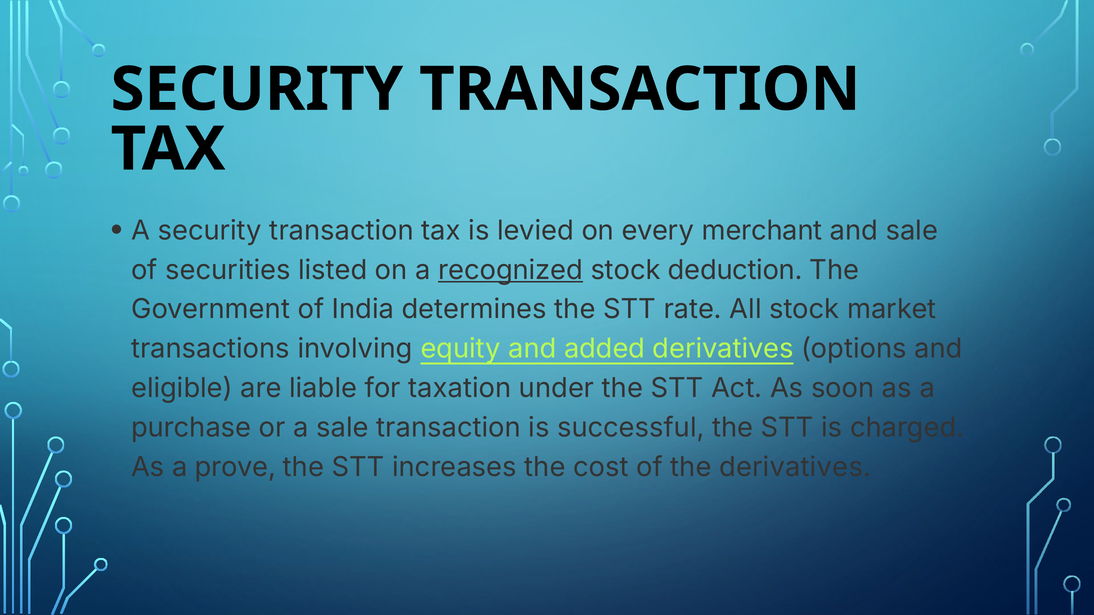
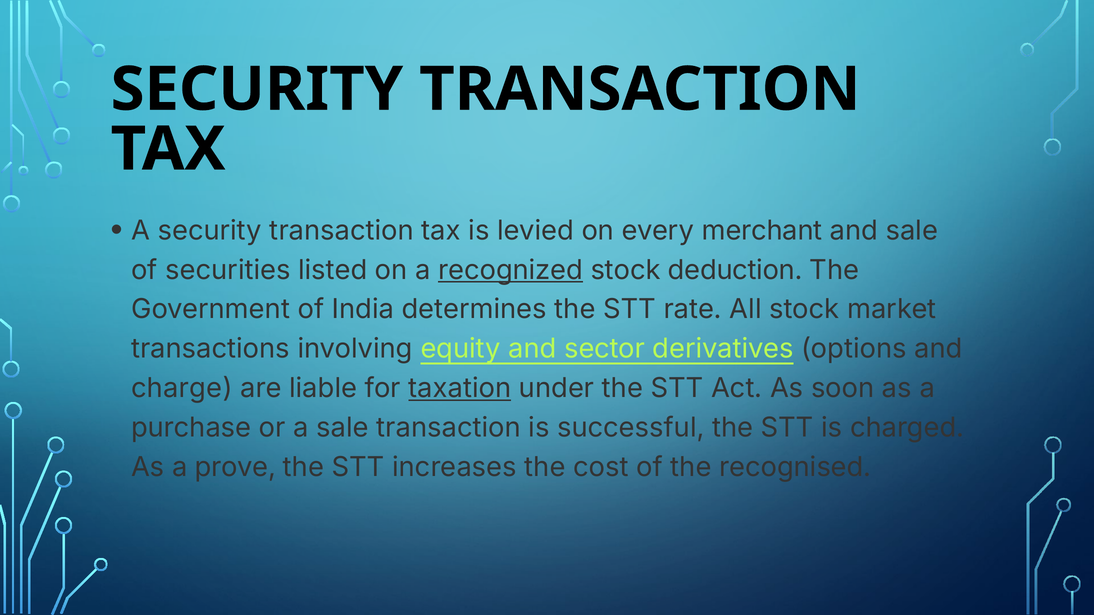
added: added -> sector (605, 349)
eligible: eligible -> charge (182, 389)
taxation underline: none -> present (460, 389)
the derivatives: derivatives -> recognised (795, 467)
